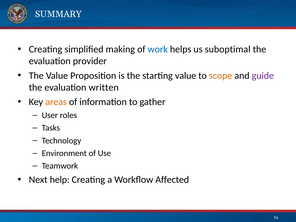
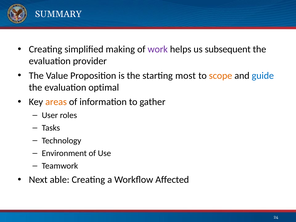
work colour: blue -> purple (158, 49)
suboptimal: suboptimal -> subsequent (228, 49)
starting value: value -> most (185, 76)
guide colour: purple -> blue (263, 76)
written: written -> optimal (104, 87)
help: help -> able (60, 180)
